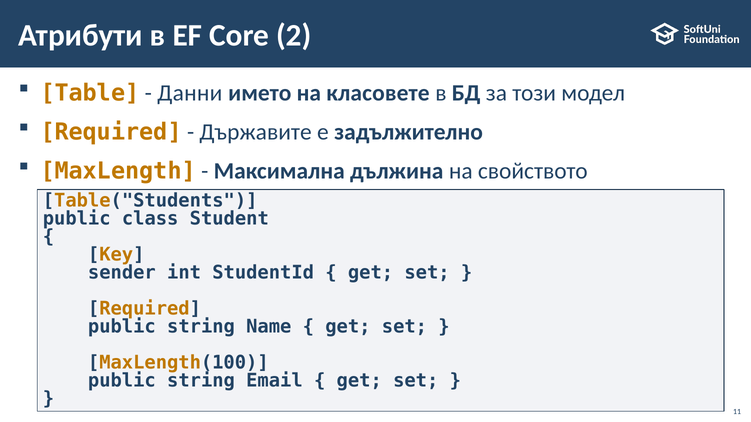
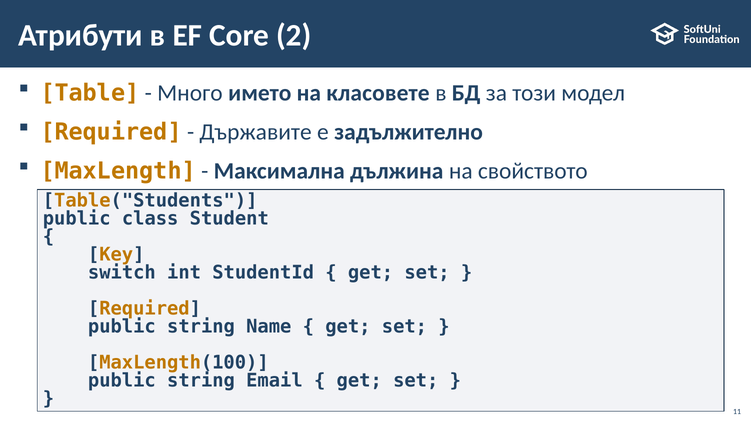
Данни: Данни -> Много (190, 93)
sender: sender -> switch (122, 273)
